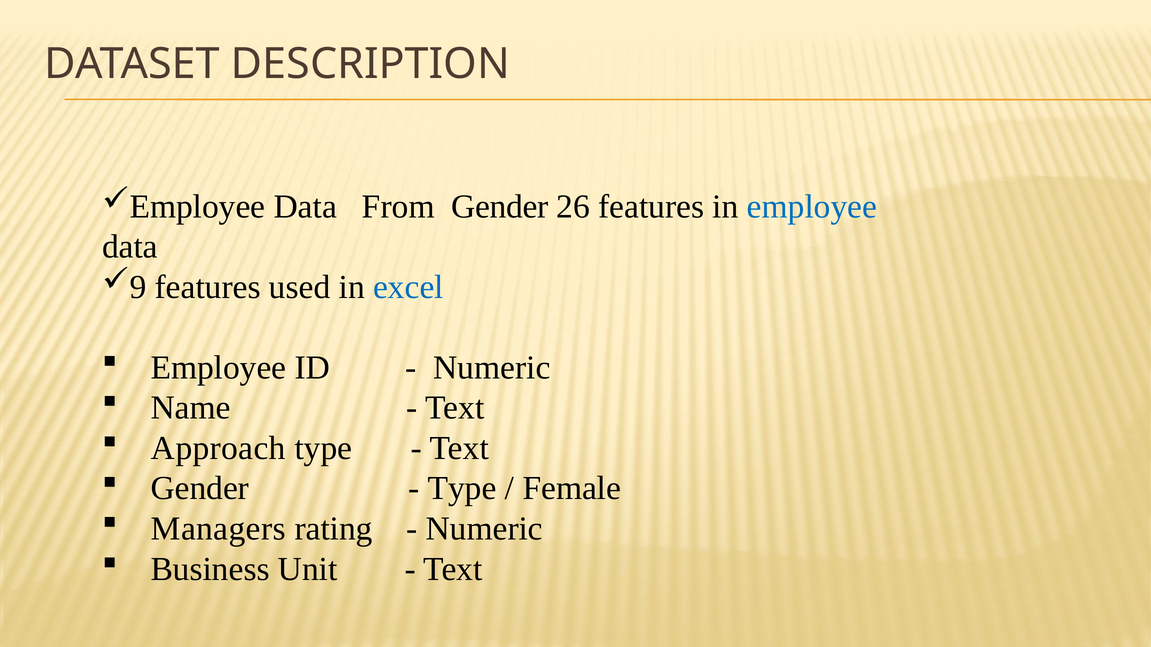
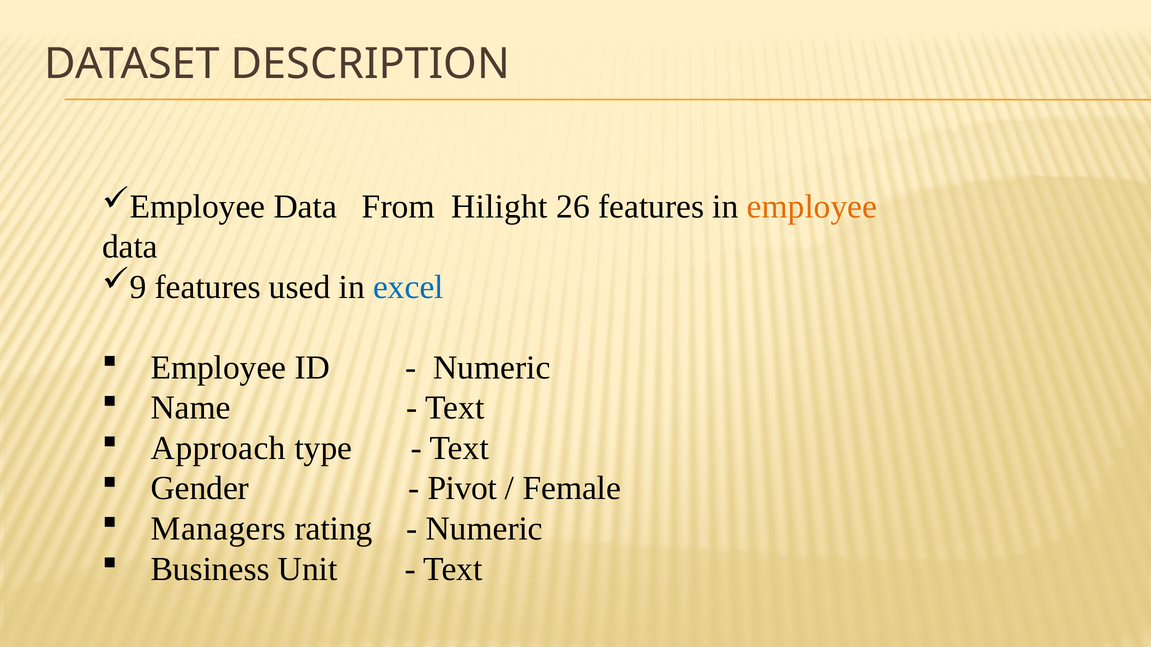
From Gender: Gender -> Hilight (500, 207)
employee colour: blue -> orange (812, 207)
Type: Type -> Pivot (462, 489)
